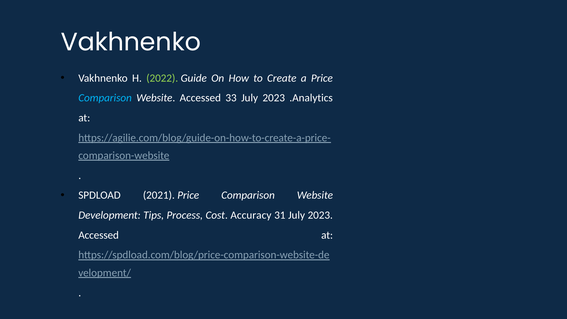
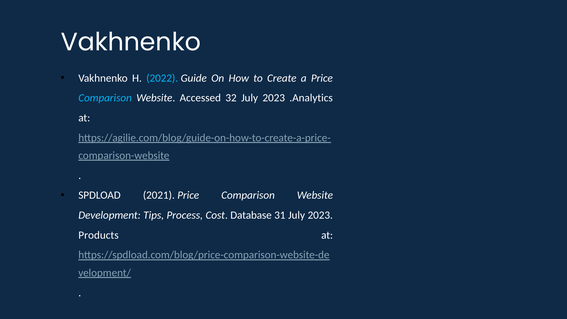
2022 colour: light green -> light blue (162, 78)
33: 33 -> 32 (231, 98)
Accuracy: Accuracy -> Database (251, 215)
Accessed: Accessed -> Products (99, 235)
